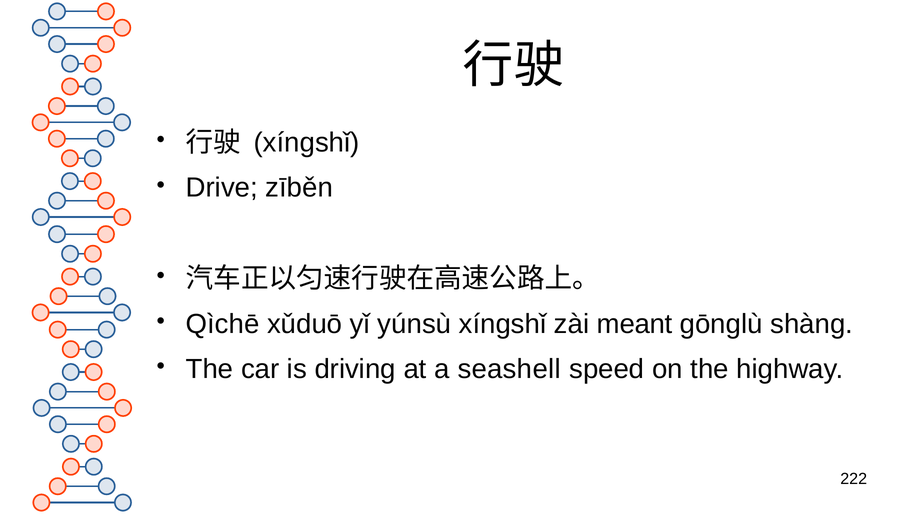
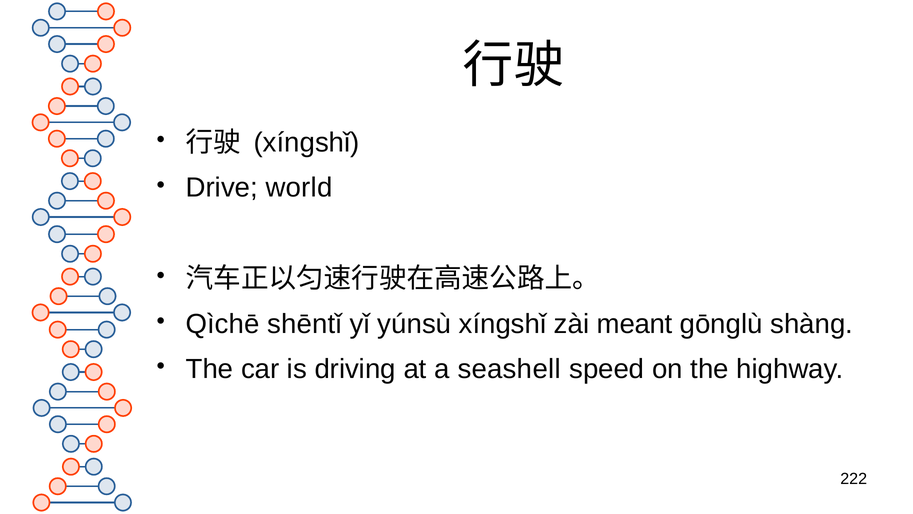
zīběn: zīběn -> world (299, 188)
xǔduō: xǔduō -> shēntǐ (305, 324)
